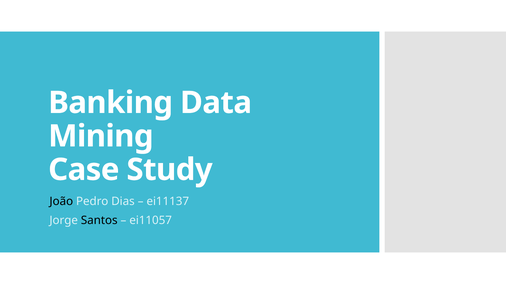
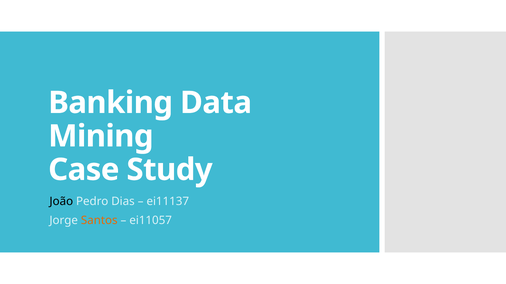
Santos colour: black -> orange (99, 221)
